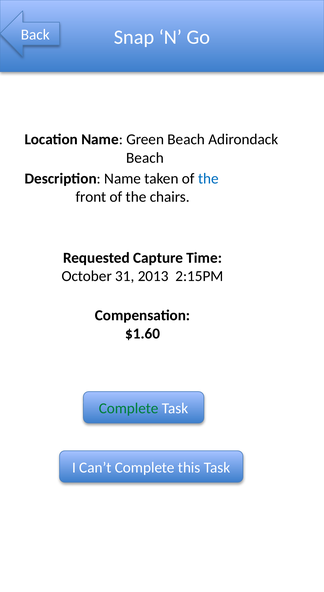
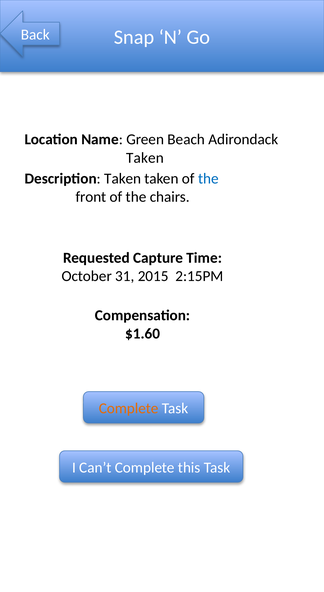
Beach: Beach -> Taken (145, 157)
Description Name: Name -> Taken (123, 178)
2013: 2013 -> 2015 (153, 276)
Complete colour: green -> orange (129, 408)
